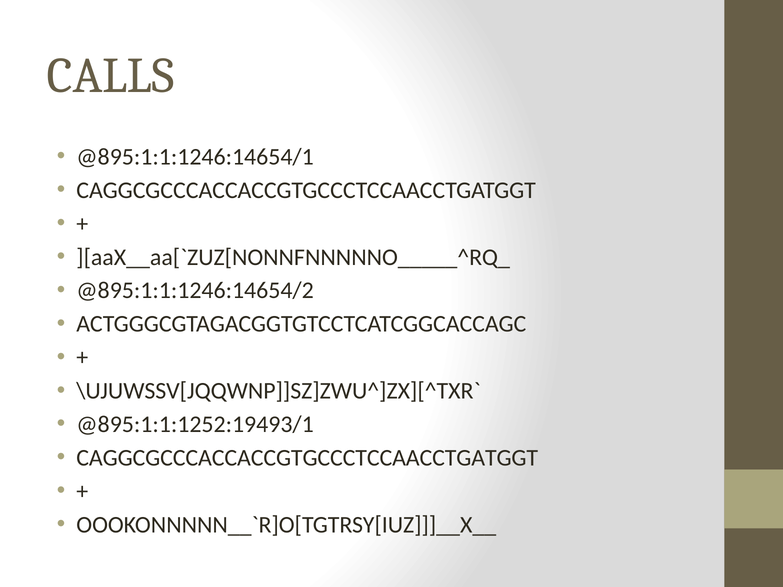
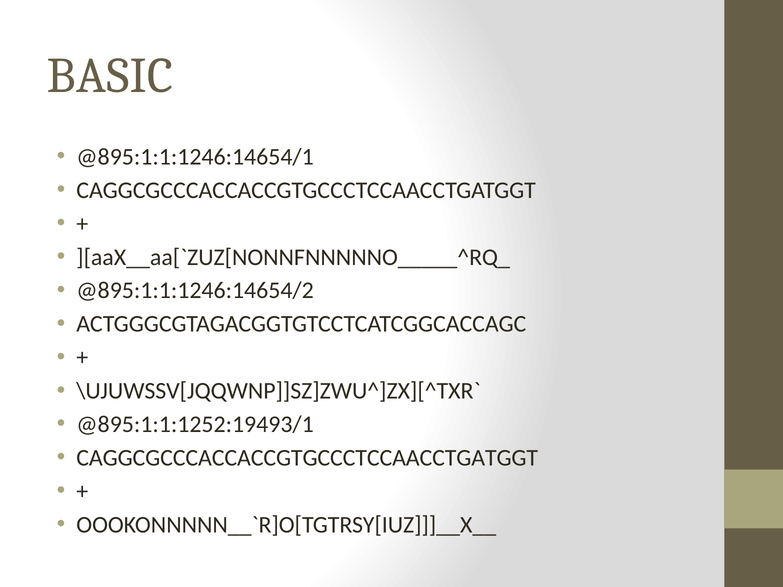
CALLS: CALLS -> BASIC (110, 76)
